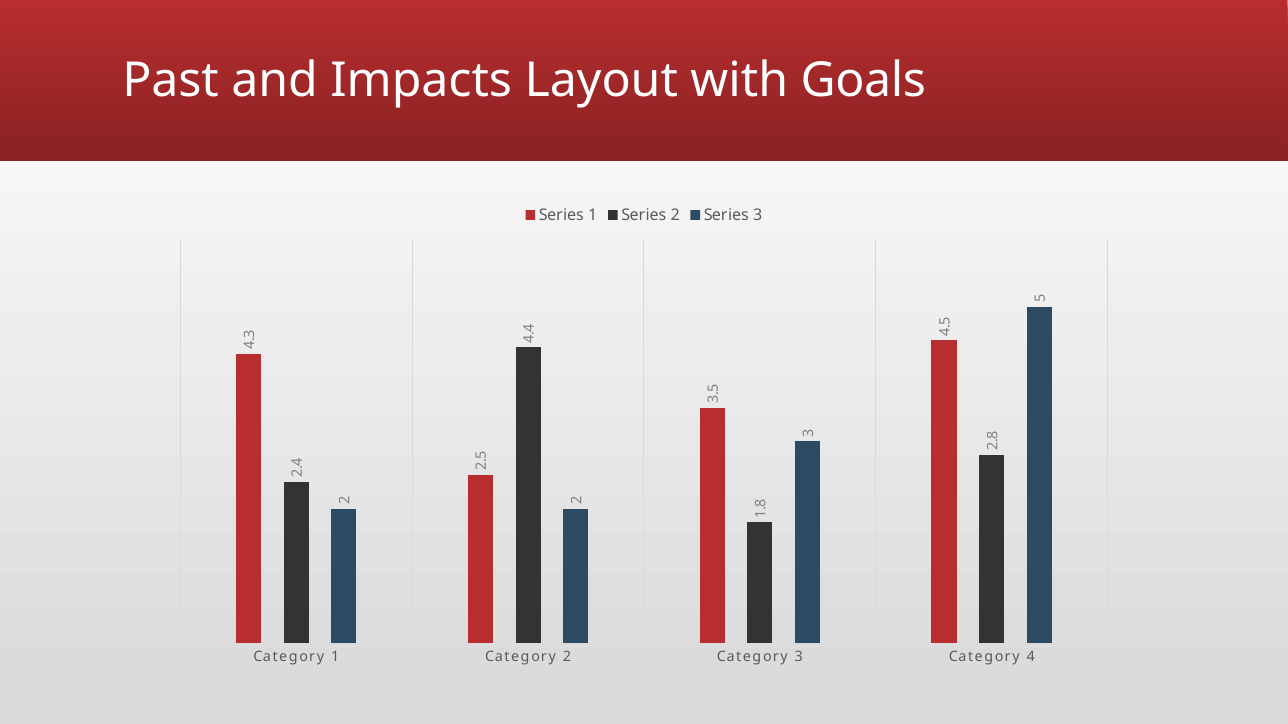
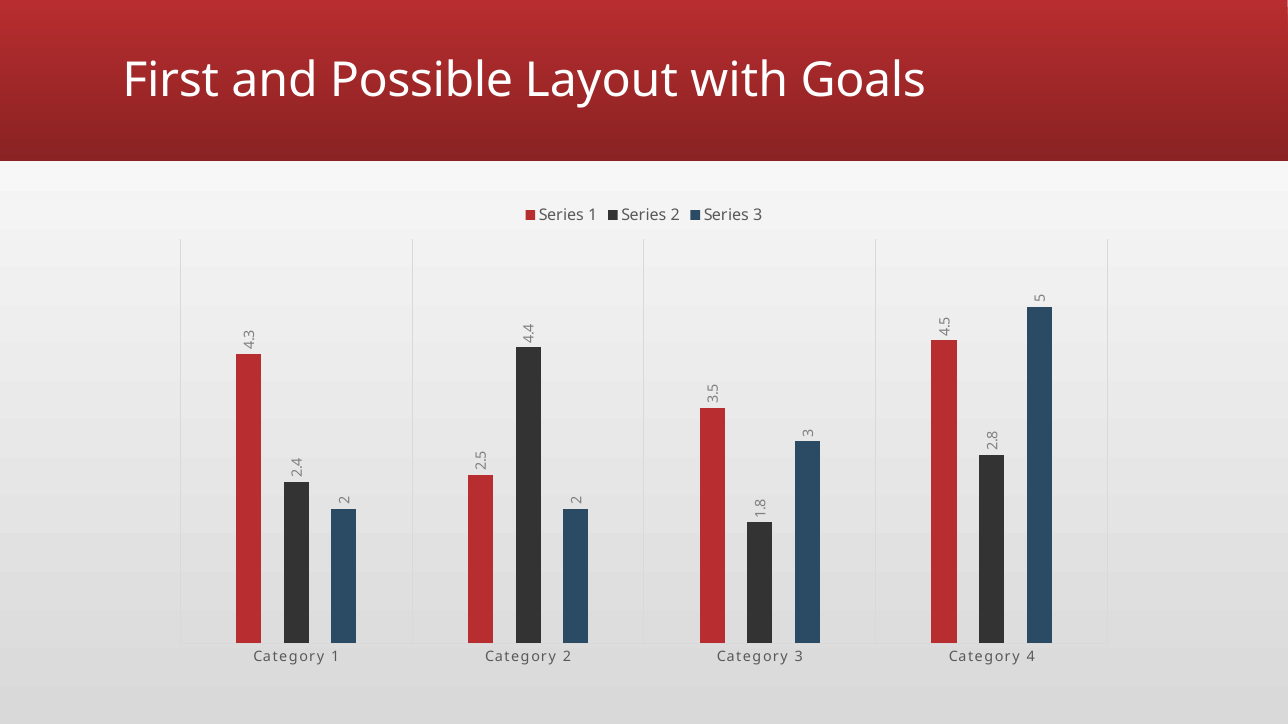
Past: Past -> First (171, 80)
Impacts: Impacts -> Possible (421, 80)
